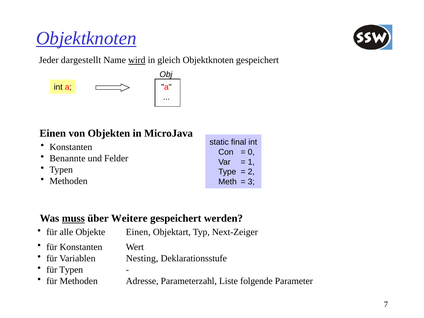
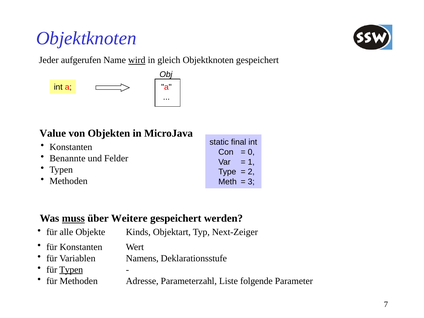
Objektknoten underline: present -> none (86, 38)
dargestellt: dargestellt -> aufgerufen (81, 60)
Einen: Einen -> Value (53, 133)
Objekte Einen: Einen -> Kinds (138, 232)
Nesting: Nesting -> Namens (142, 258)
Typen underline: none -> present (71, 270)
